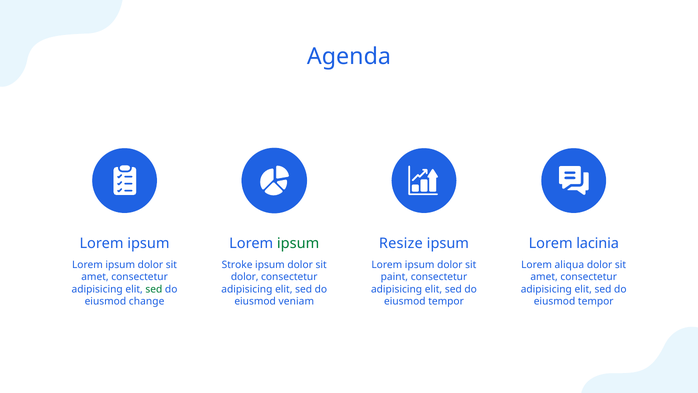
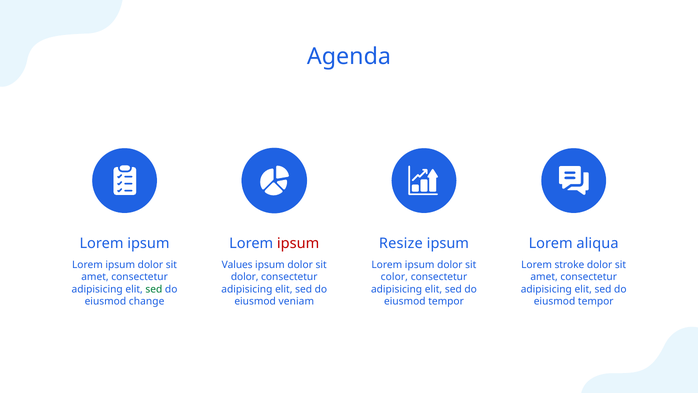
ipsum colour: green -> red (298, 243)
lacinia: lacinia -> aliqua (597, 243)
Stroke: Stroke -> Values (237, 265)
aliqua: aliqua -> stroke (569, 265)
paint: paint -> color (394, 277)
